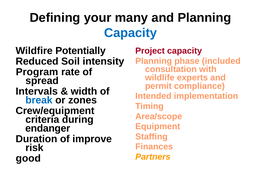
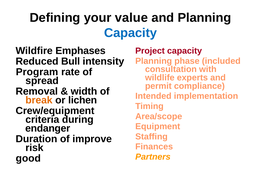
many: many -> value (131, 18)
Potentially: Potentially -> Emphases (81, 51)
Soil: Soil -> Bull (71, 61)
Intervals: Intervals -> Removal (37, 91)
break colour: blue -> orange (39, 100)
zones: zones -> lichen (83, 100)
